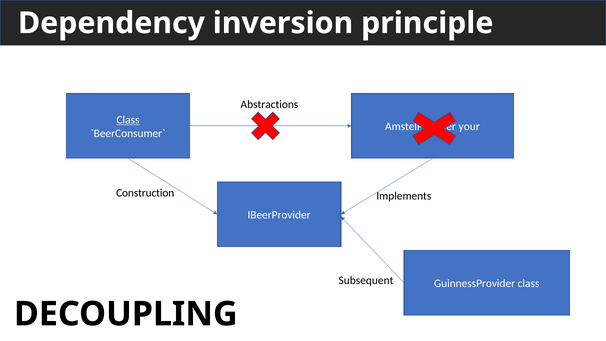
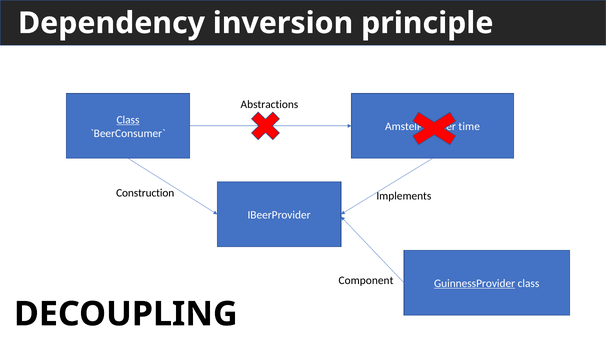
your: your -> time (469, 127)
Subsequent: Subsequent -> Component (366, 280)
GuinnessProvider underline: none -> present (475, 283)
